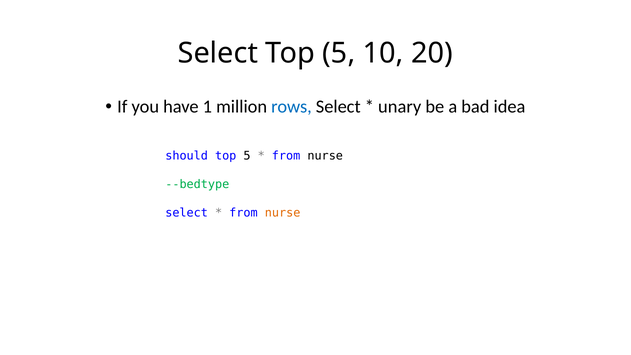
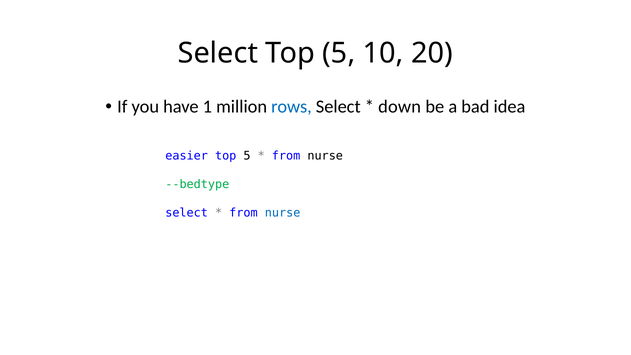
unary: unary -> down (400, 107)
should: should -> easier (187, 156)
nurse colour: orange -> blue (283, 213)
